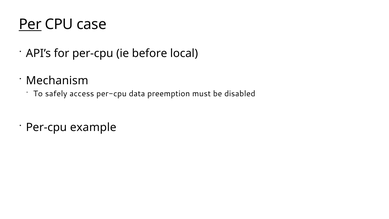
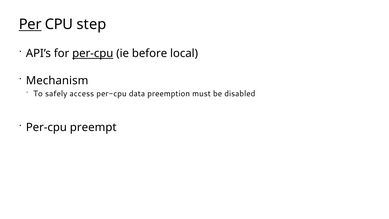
case: case -> step (91, 24)
per-cpu underline: none -> present (93, 53)
example: example -> preempt (93, 127)
